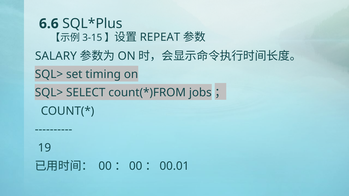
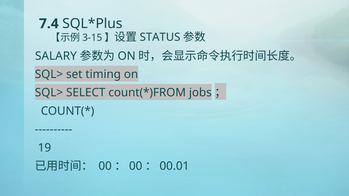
6.6: 6.6 -> 7.4 (49, 24)
REPEAT: REPEAT -> STATUS (160, 37)
